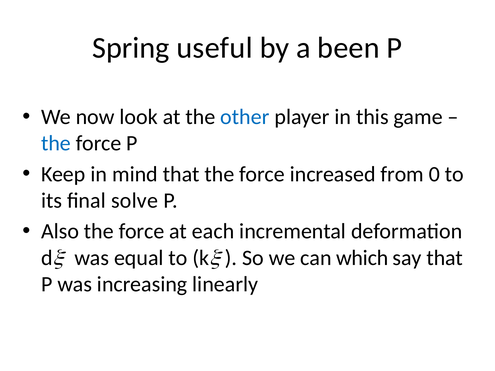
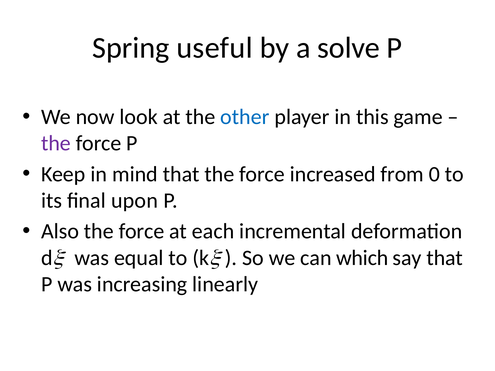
been: been -> solve (349, 48)
the colour: blue -> purple (56, 143)
solve: solve -> upon (135, 201)
